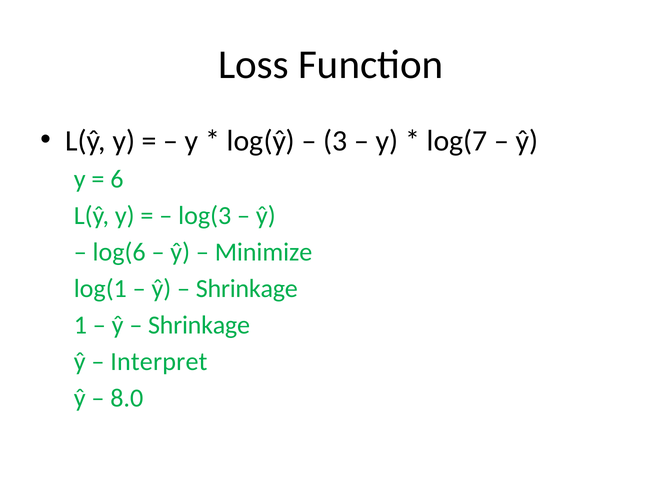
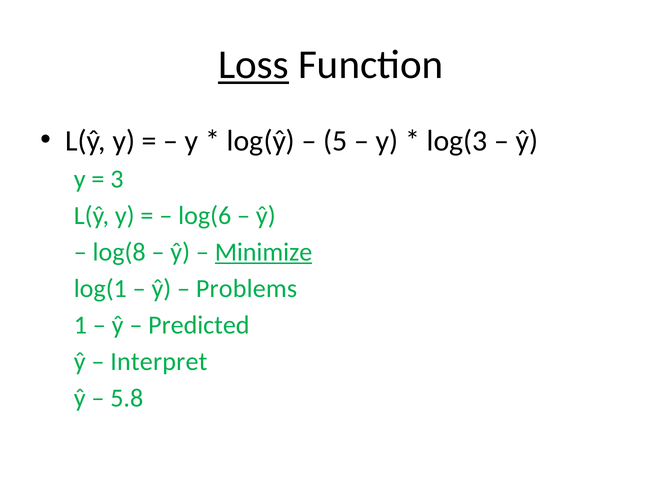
Loss underline: none -> present (253, 65)
3: 3 -> 5 (335, 141)
log(7: log(7 -> log(3 (457, 141)
6: 6 -> 3 (117, 179)
log(3: log(3 -> log(6 (205, 216)
log(6: log(6 -> log(8 (119, 252)
Minimize underline: none -> present (263, 252)
Shrinkage: Shrinkage -> Problems (247, 289)
Shrinkage: Shrinkage -> Predicted (199, 325)
8.0: 8.0 -> 5.8 (127, 398)
